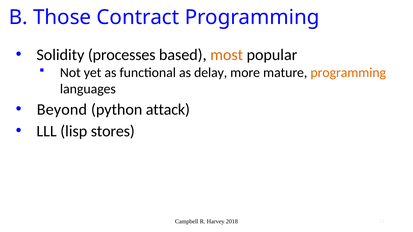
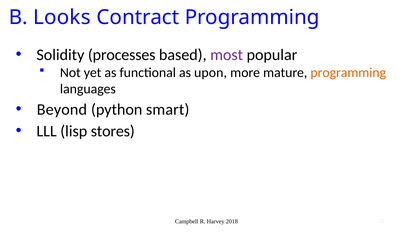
Those: Those -> Looks (62, 18)
most colour: orange -> purple (227, 55)
delay: delay -> upon (211, 73)
attack: attack -> smart (168, 110)
